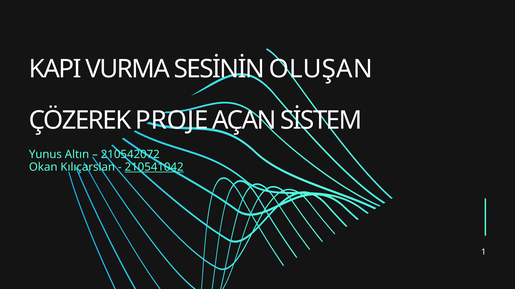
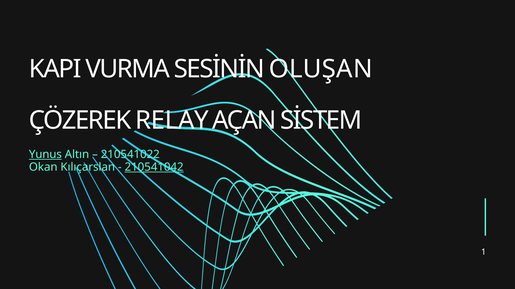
PROJE: PROJE -> RELAY (172, 121)
Yunus underline: none -> present (45, 155)
210542072: 210542072 -> 210541022 (130, 155)
